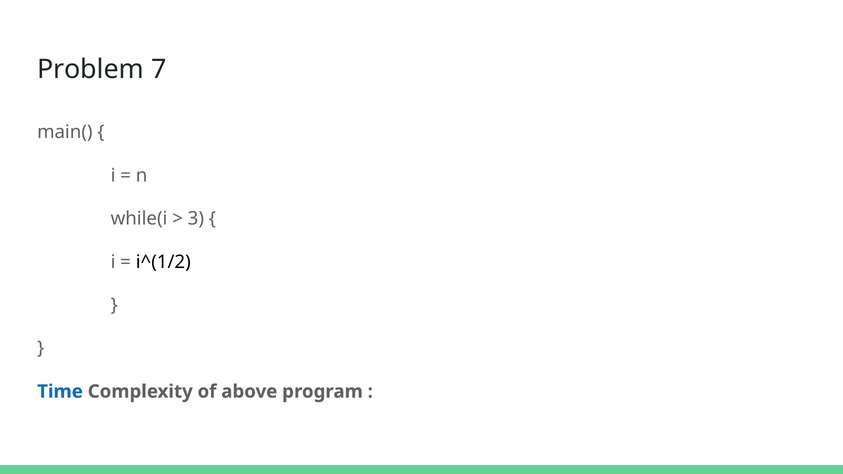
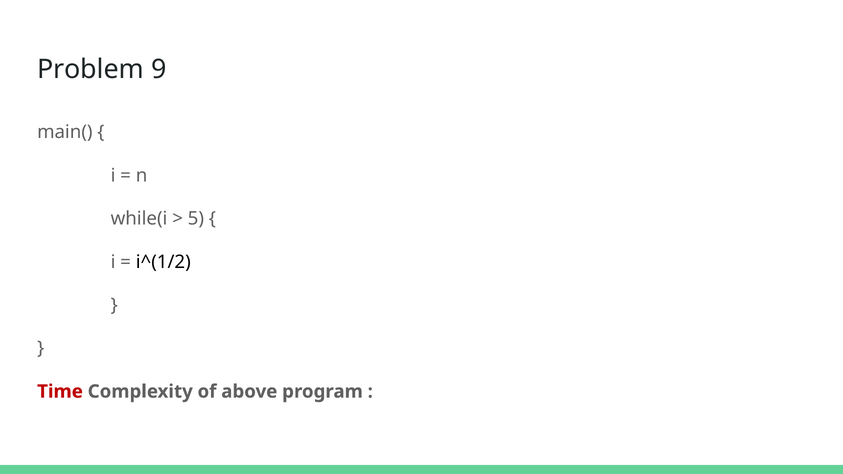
7: 7 -> 9 (159, 69)
3: 3 -> 5 (196, 219)
Time colour: blue -> red (60, 392)
